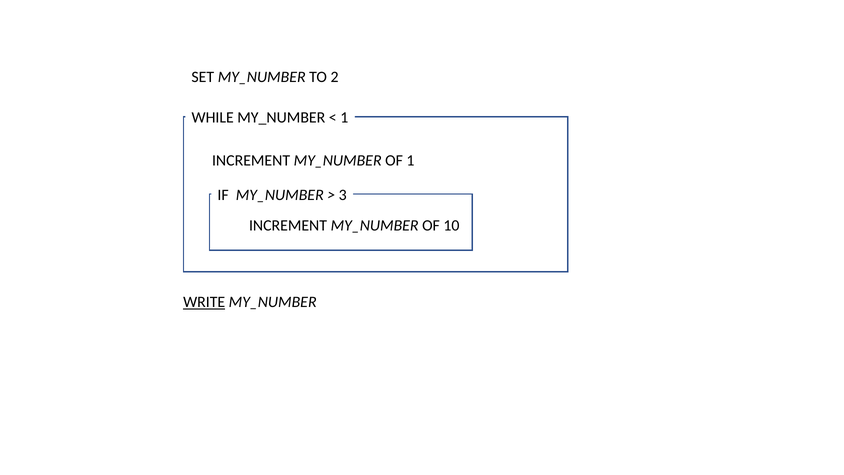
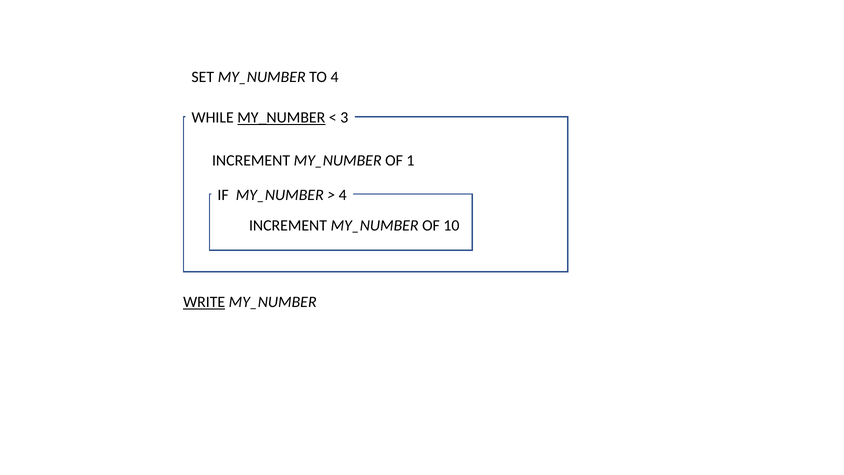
TO 2: 2 -> 4 (335, 77)
MY_NUMBER underline: none -> present (281, 118)
1: 1 -> 3 (344, 118)
3: 3 -> 4 (343, 195)
